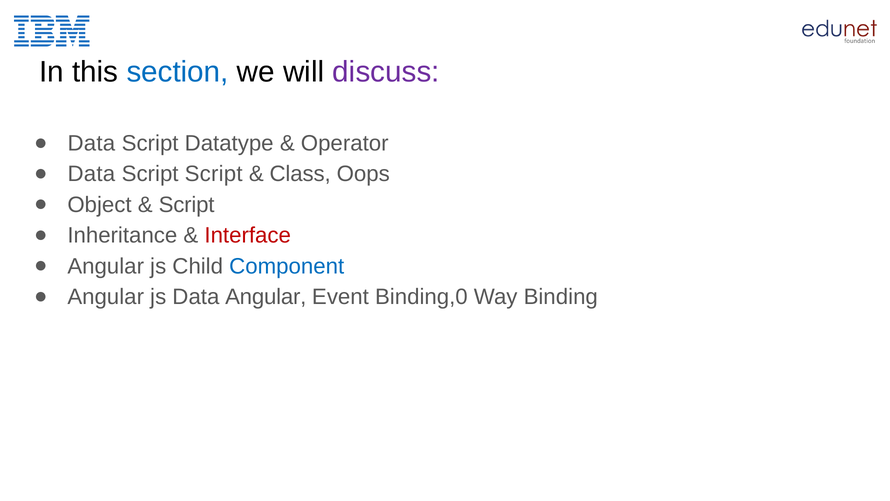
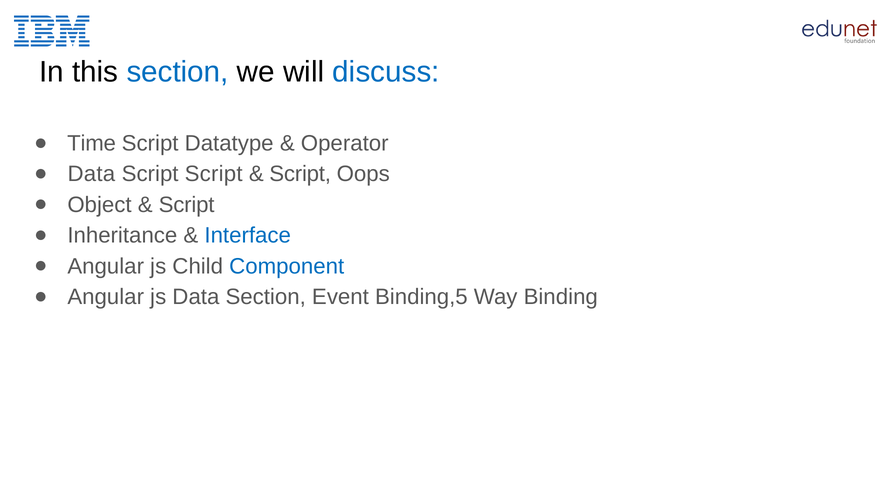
discuss colour: purple -> blue (386, 72)
Data: Data -> Time (92, 143)
Class: Class -> Script (300, 174)
Interface colour: red -> blue (248, 235)
Data Angular: Angular -> Section (266, 297)
Binding,0: Binding,0 -> Binding,5 (421, 297)
